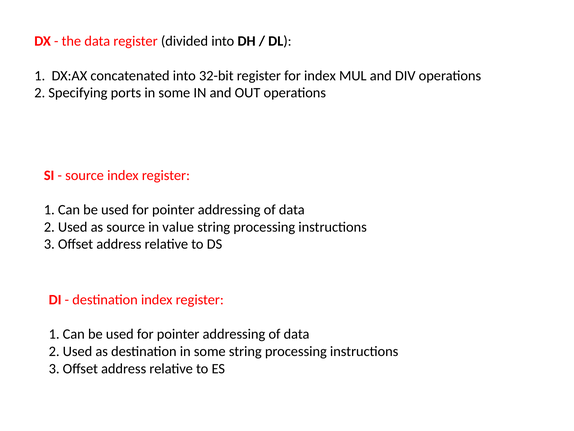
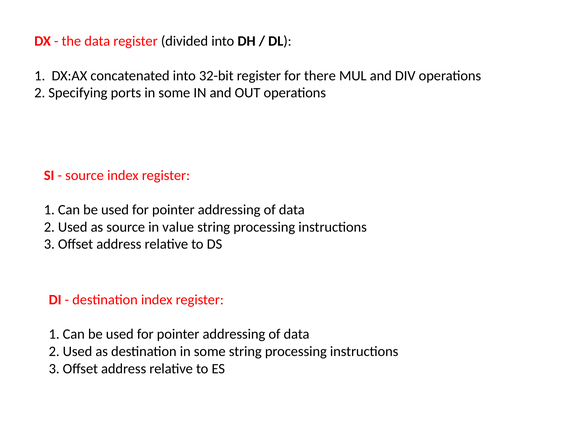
for index: index -> there (320, 76)
